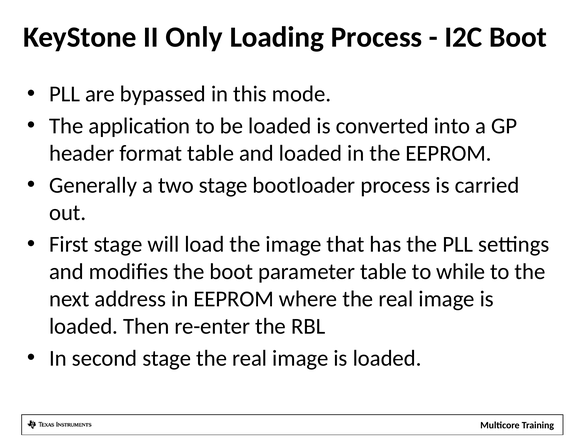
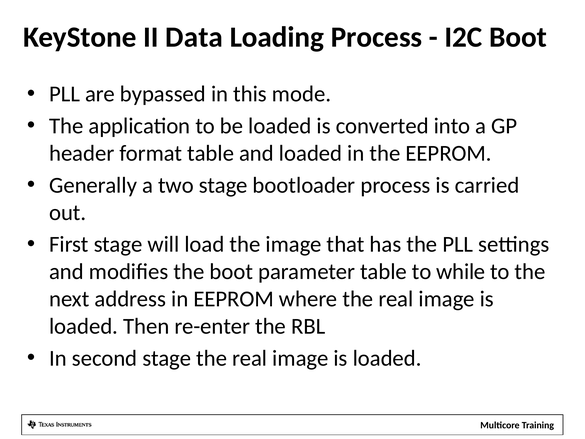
Only: Only -> Data (194, 37)
